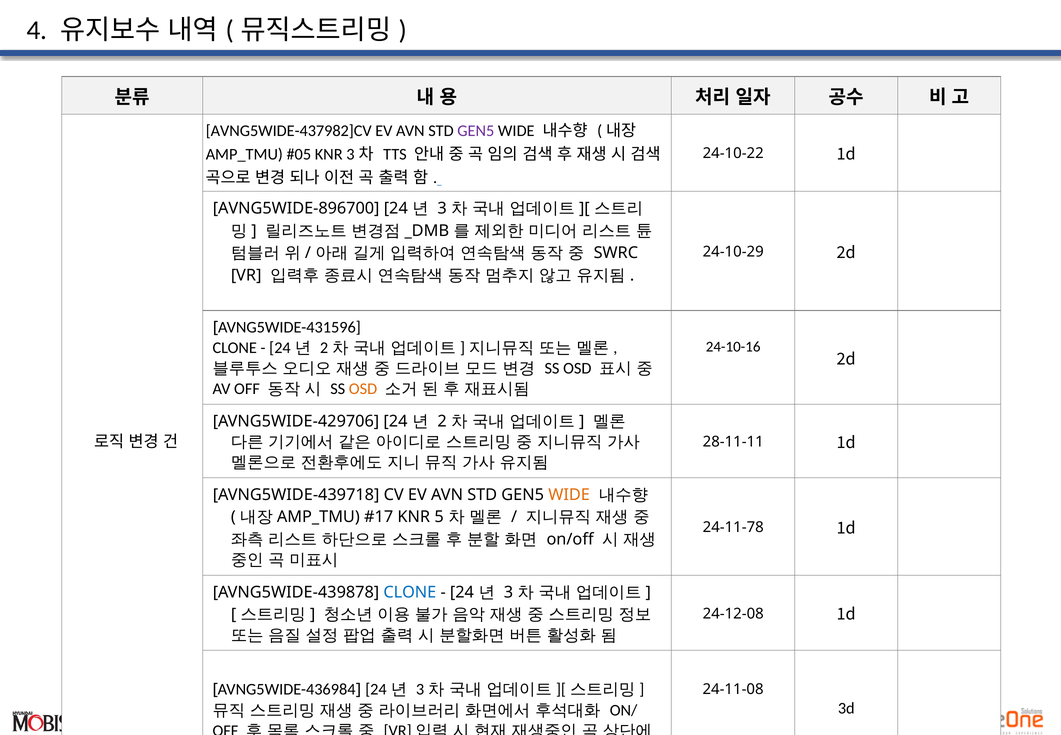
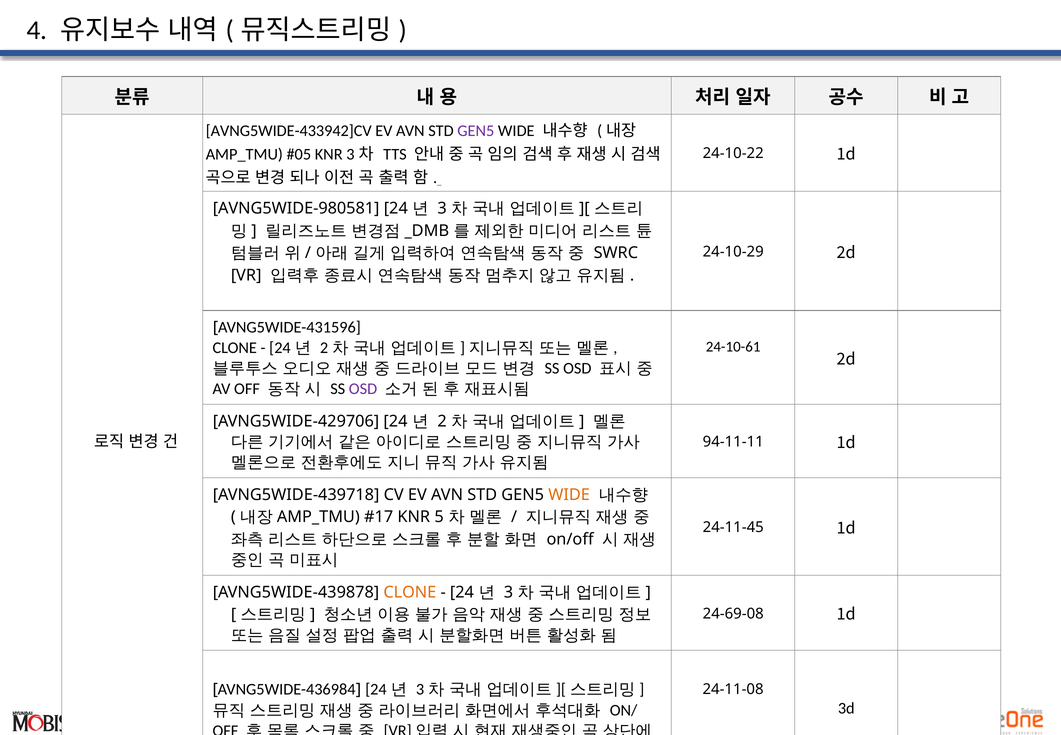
AVNG5WIDE-437982]CV: AVNG5WIDE-437982]CV -> AVNG5WIDE-433942]CV (289, 131)
AVNG5WIDE-896700: AVNG5WIDE-896700 -> AVNG5WIDE-980581 (296, 208)
24-10-16: 24-10-16 -> 24-10-61 (733, 347)
OSD colour: orange -> purple (363, 389)
28-11-11: 28-11-11 -> 94-11-11 (733, 442)
24-11-78: 24-11-78 -> 24-11-45 (733, 527)
CLONE colour: blue -> orange (410, 592)
24-12-08: 24-12-08 -> 24-69-08 (733, 613)
